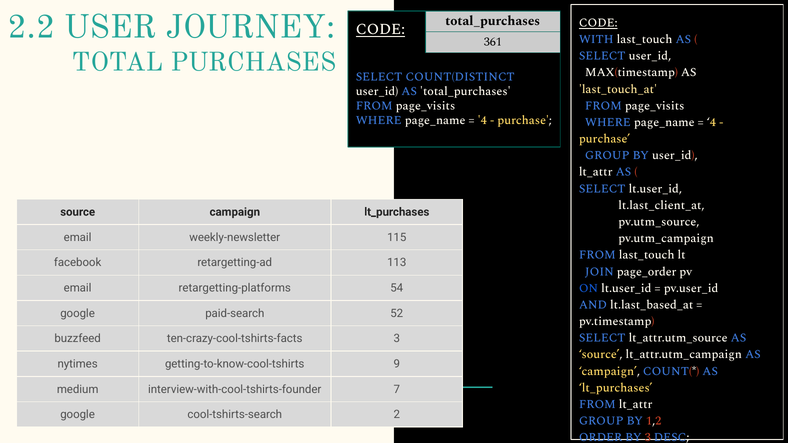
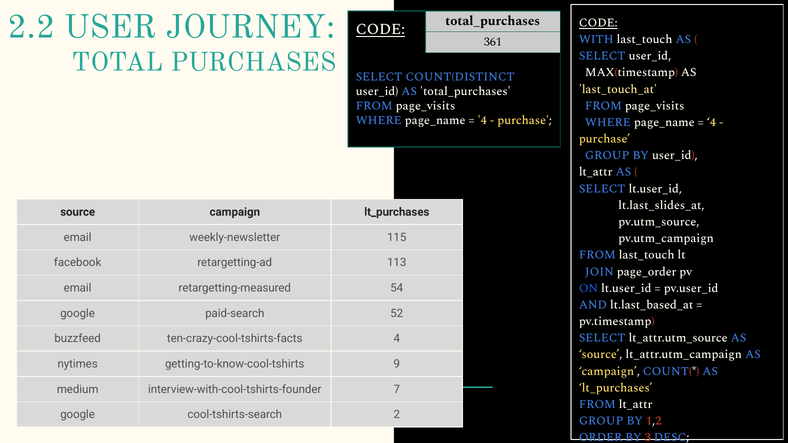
lt.last_client_at: lt.last_client_at -> lt.last_slides_at (661, 205)
retargetting-platforms: retargetting-platforms -> retargetting-measured (235, 288)
ten-crazy-cool-tshirts-facts 3: 3 -> 4 (397, 339)
